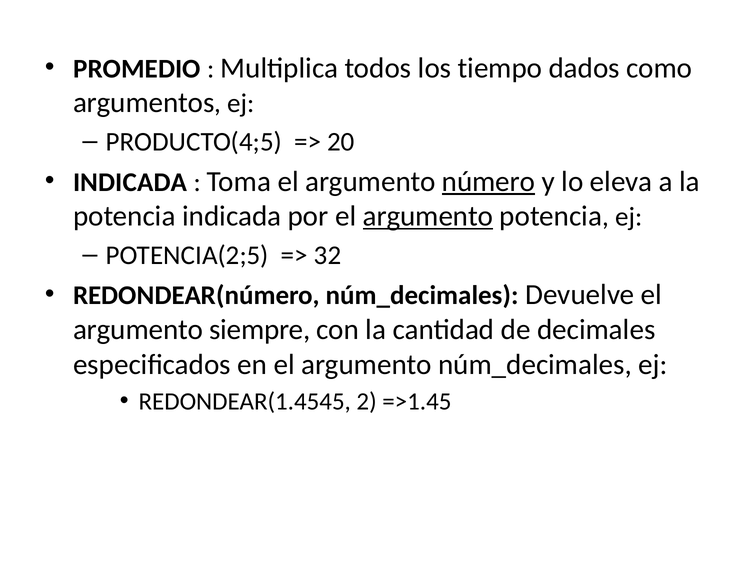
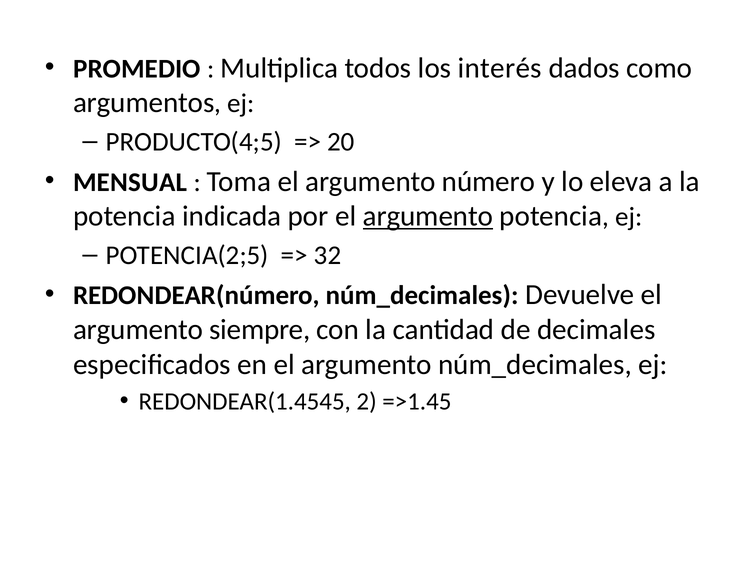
tiempo: tiempo -> interés (500, 68)
INDICADA: INDICADA -> MENSUAL (130, 182)
número underline: present -> none (489, 182)
